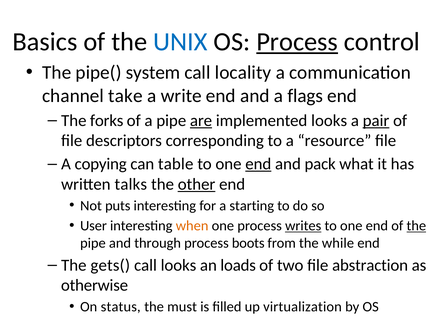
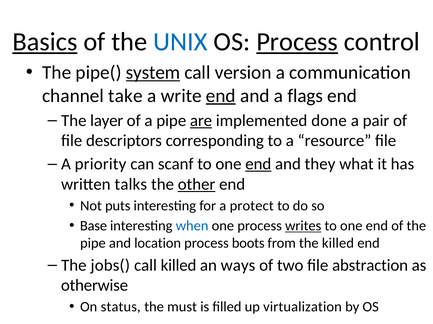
Basics underline: none -> present (45, 42)
system underline: none -> present (153, 73)
locality: locality -> version (243, 73)
end underline: none -> present (221, 96)
forks: forks -> layer (107, 121)
implemented looks: looks -> done (329, 121)
pair underline: present -> none (376, 121)
copying: copying -> priority (101, 164)
table: table -> scanf (176, 164)
pack: pack -> they (320, 164)
starting: starting -> protect (252, 206)
User: User -> Base (93, 226)
when colour: orange -> blue (192, 226)
the underline: present -> none (416, 226)
through: through -> location (158, 244)
the while: while -> killed (338, 244)
gets(: gets( -> jobs( (110, 266)
call looks: looks -> killed (179, 266)
loads: loads -> ways (238, 266)
